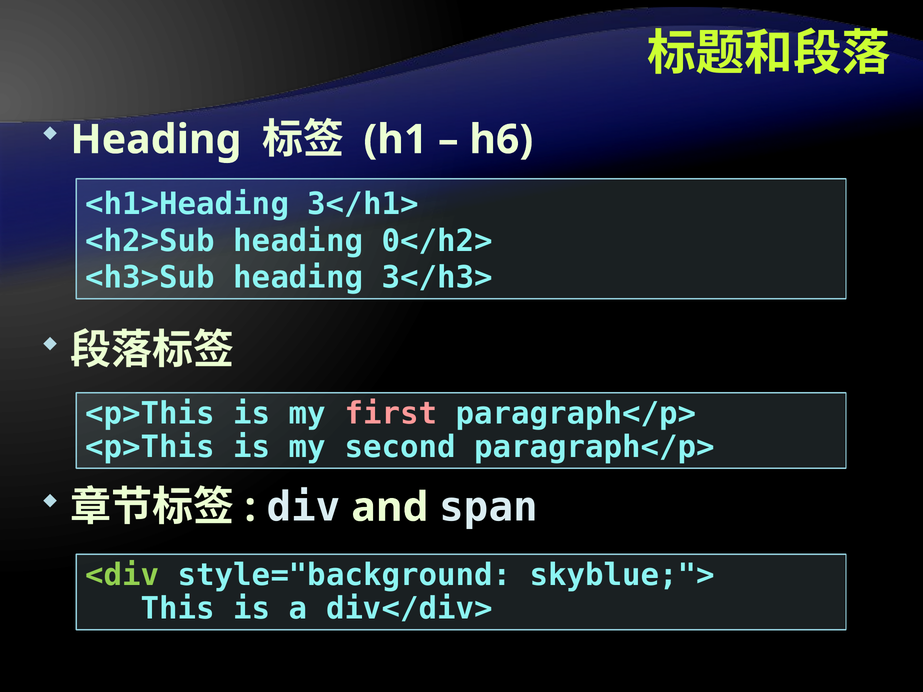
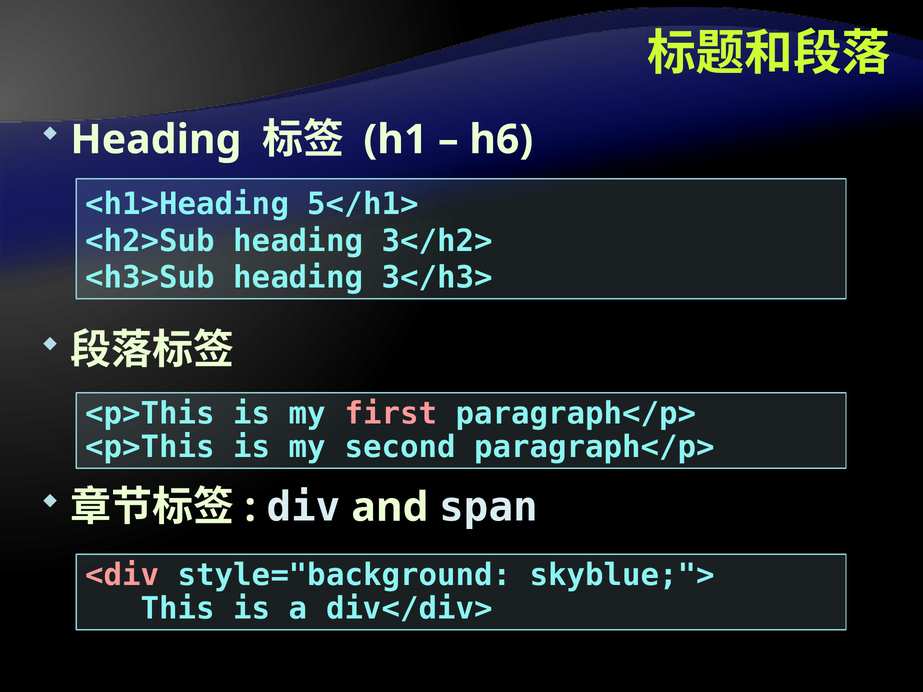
3</h1>: 3</h1> -> 5</h1> (363, 204)
0</h2>: 0</h2> -> 3</h2> (437, 241)
<div colour: light green -> pink (122, 575)
